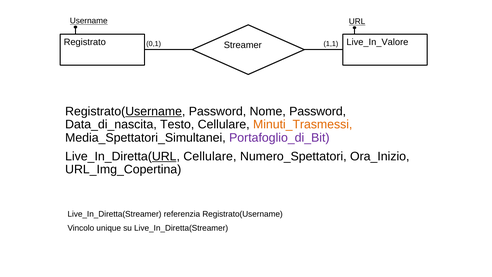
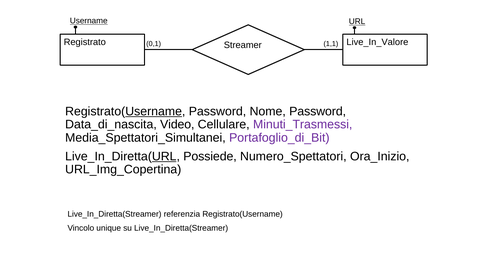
Testo: Testo -> Video (177, 124)
Minuti_Trasmessi colour: orange -> purple (303, 124)
Live_In_Diretta(URL Cellulare: Cellulare -> Possiede (210, 156)
